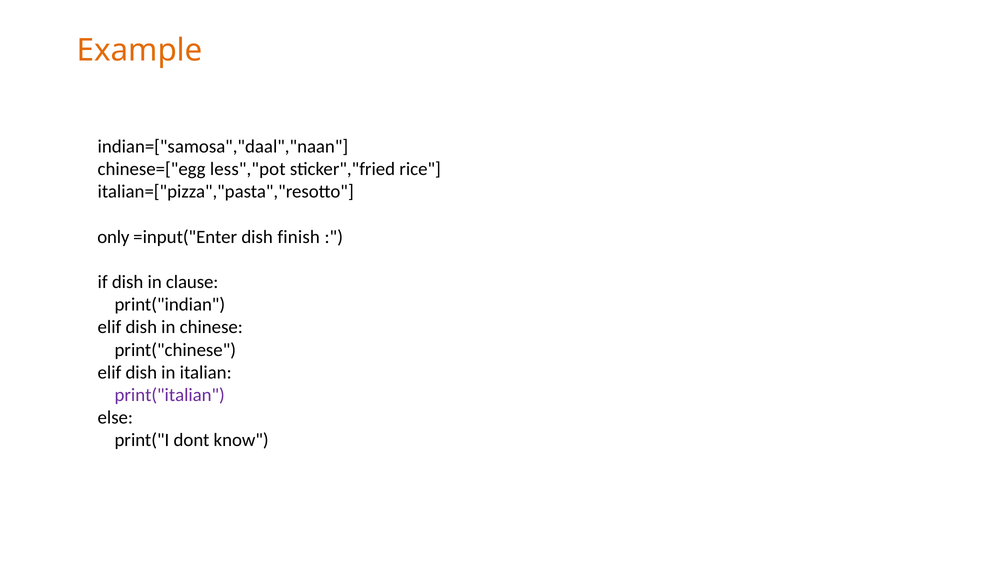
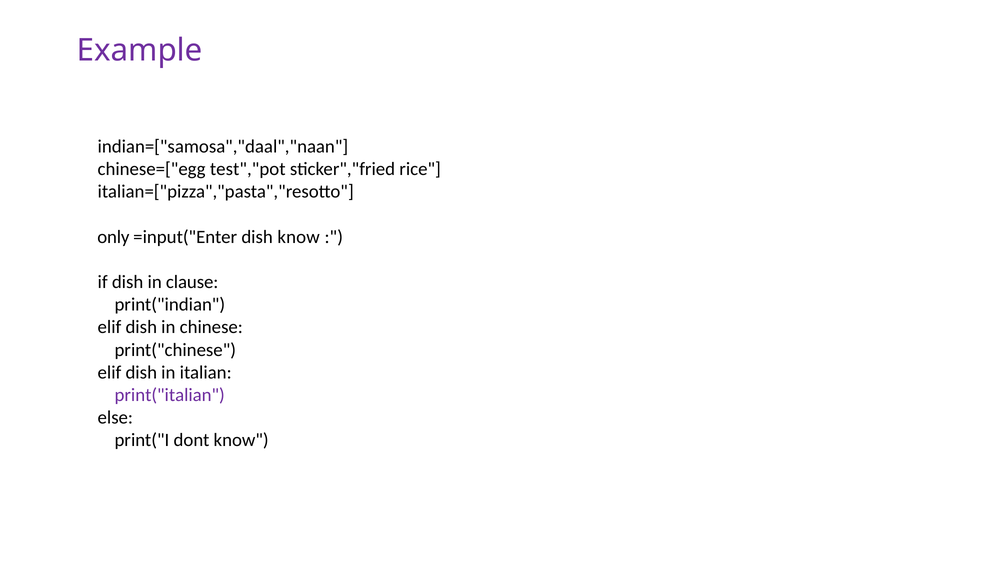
Example colour: orange -> purple (140, 51)
less","pot: less","pot -> test","pot (248, 169)
dish finish: finish -> know (299, 237)
